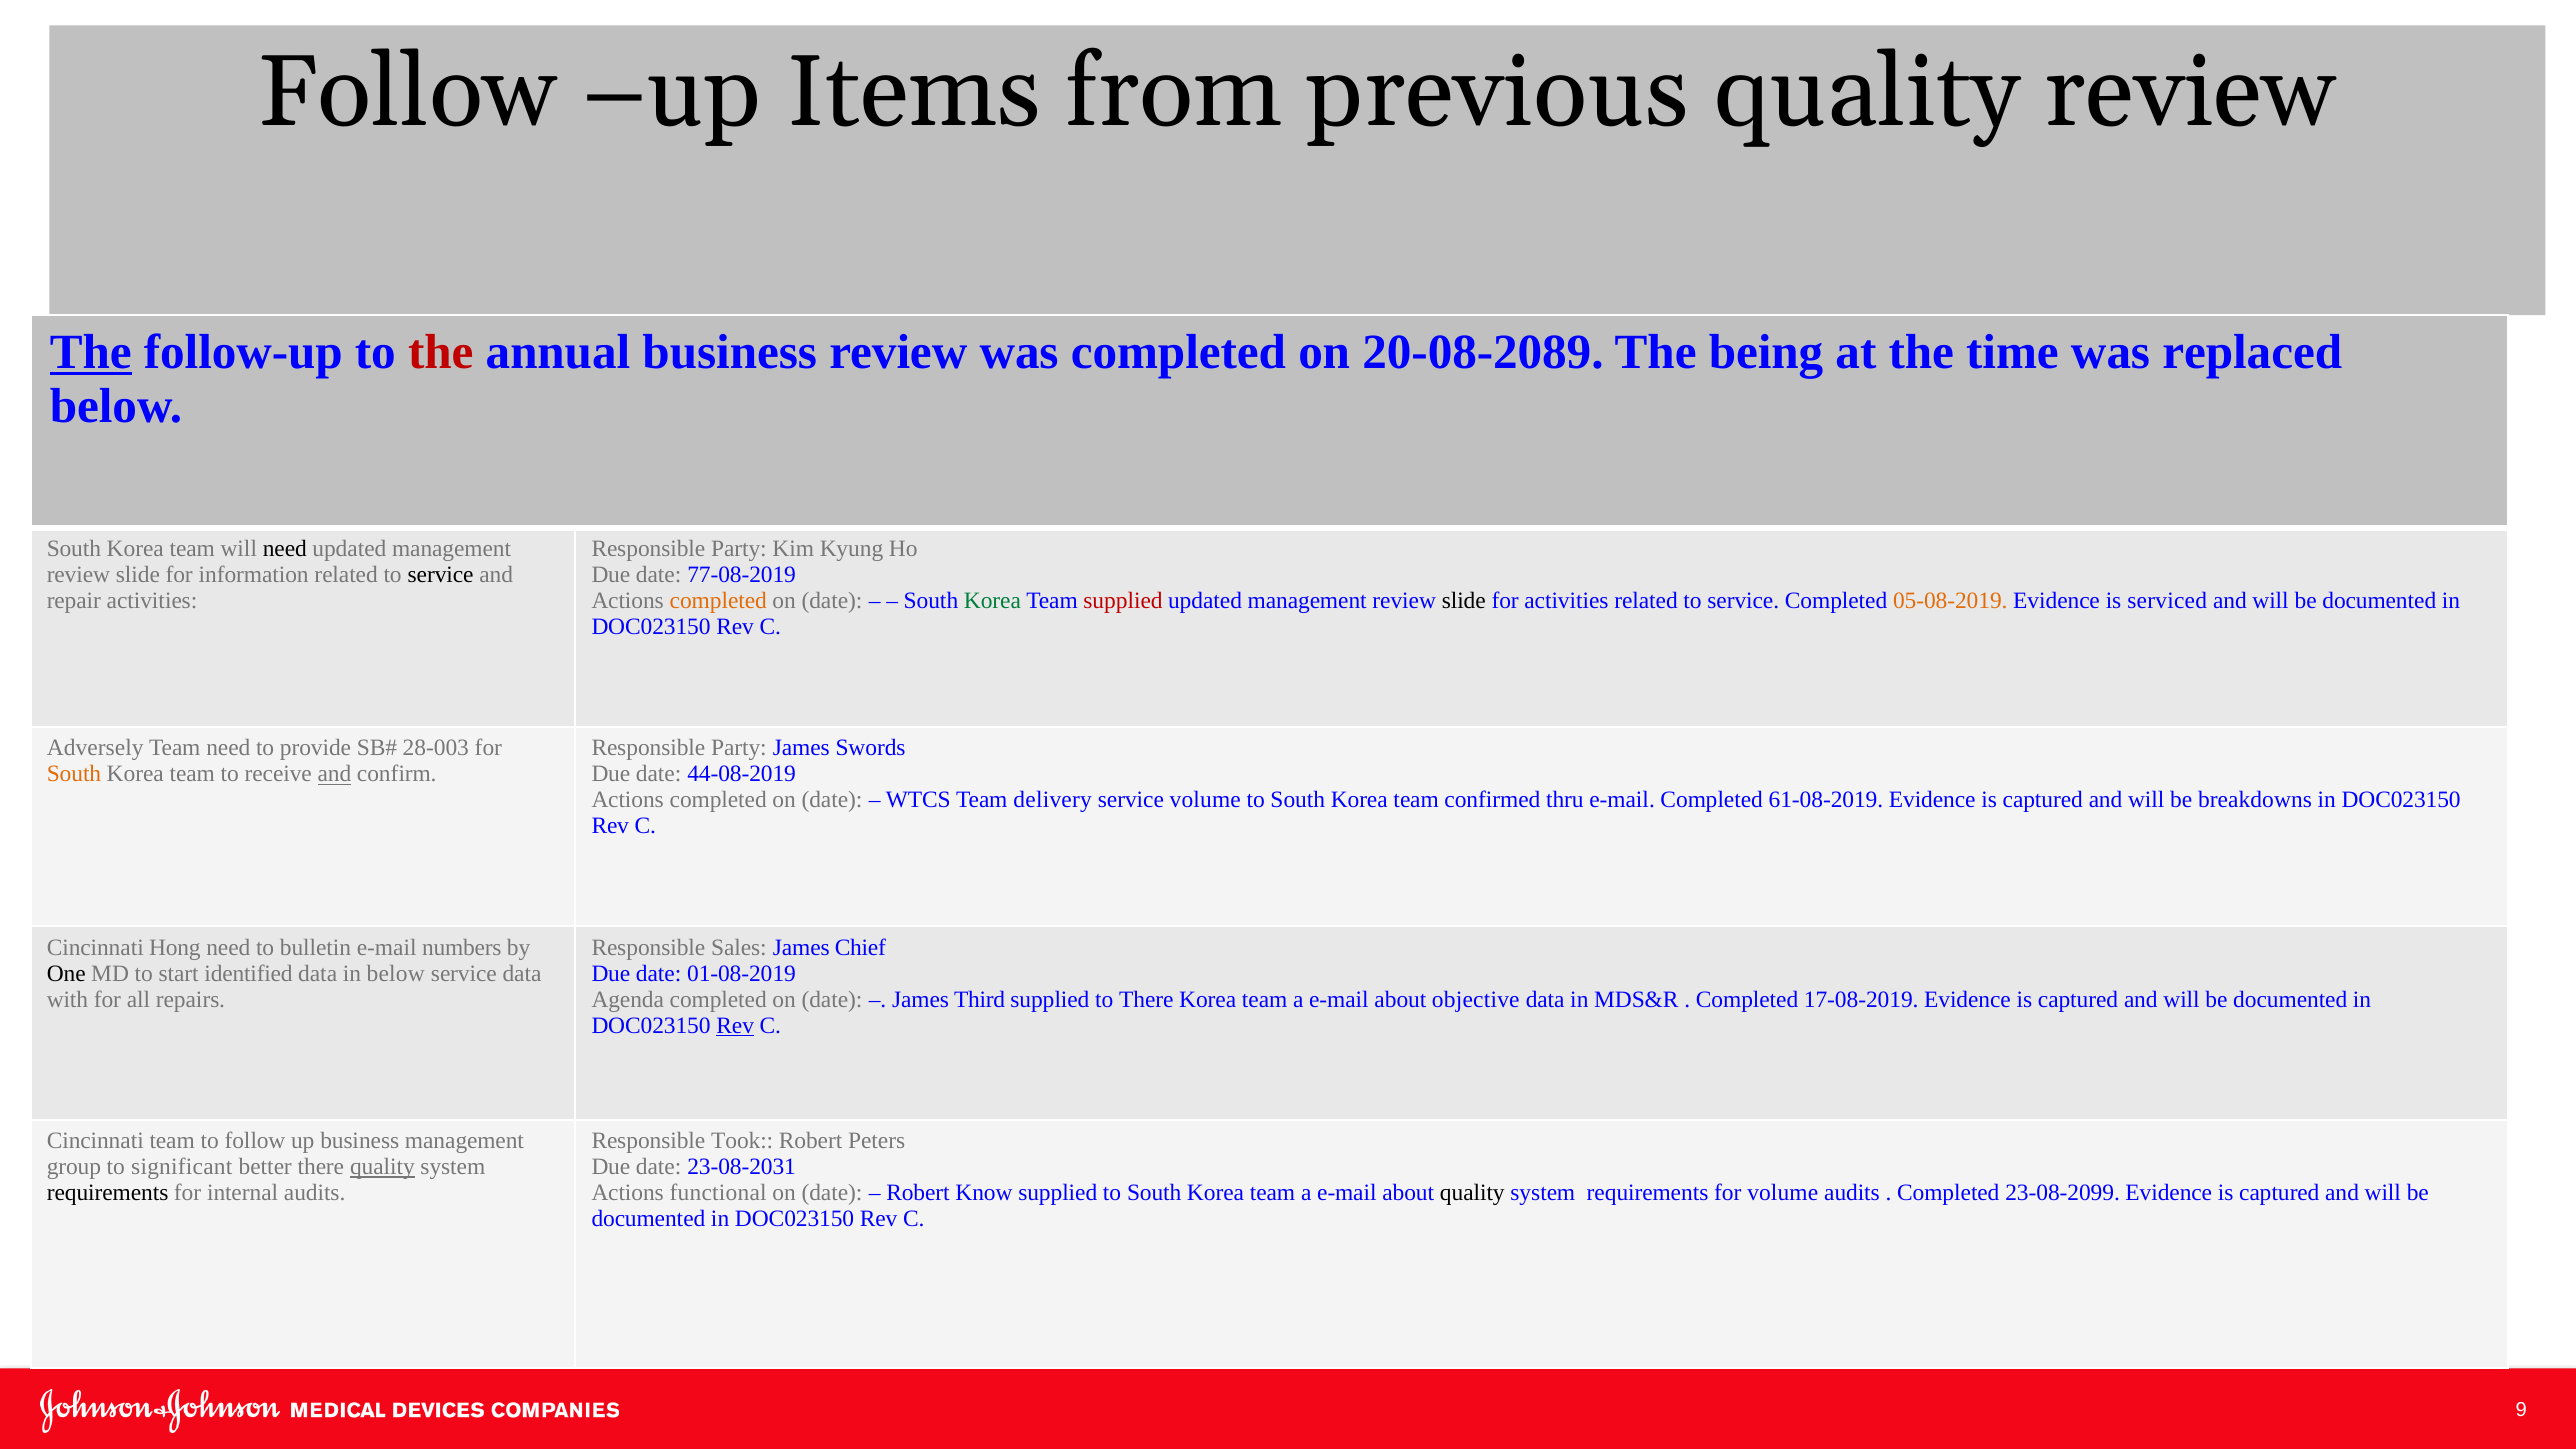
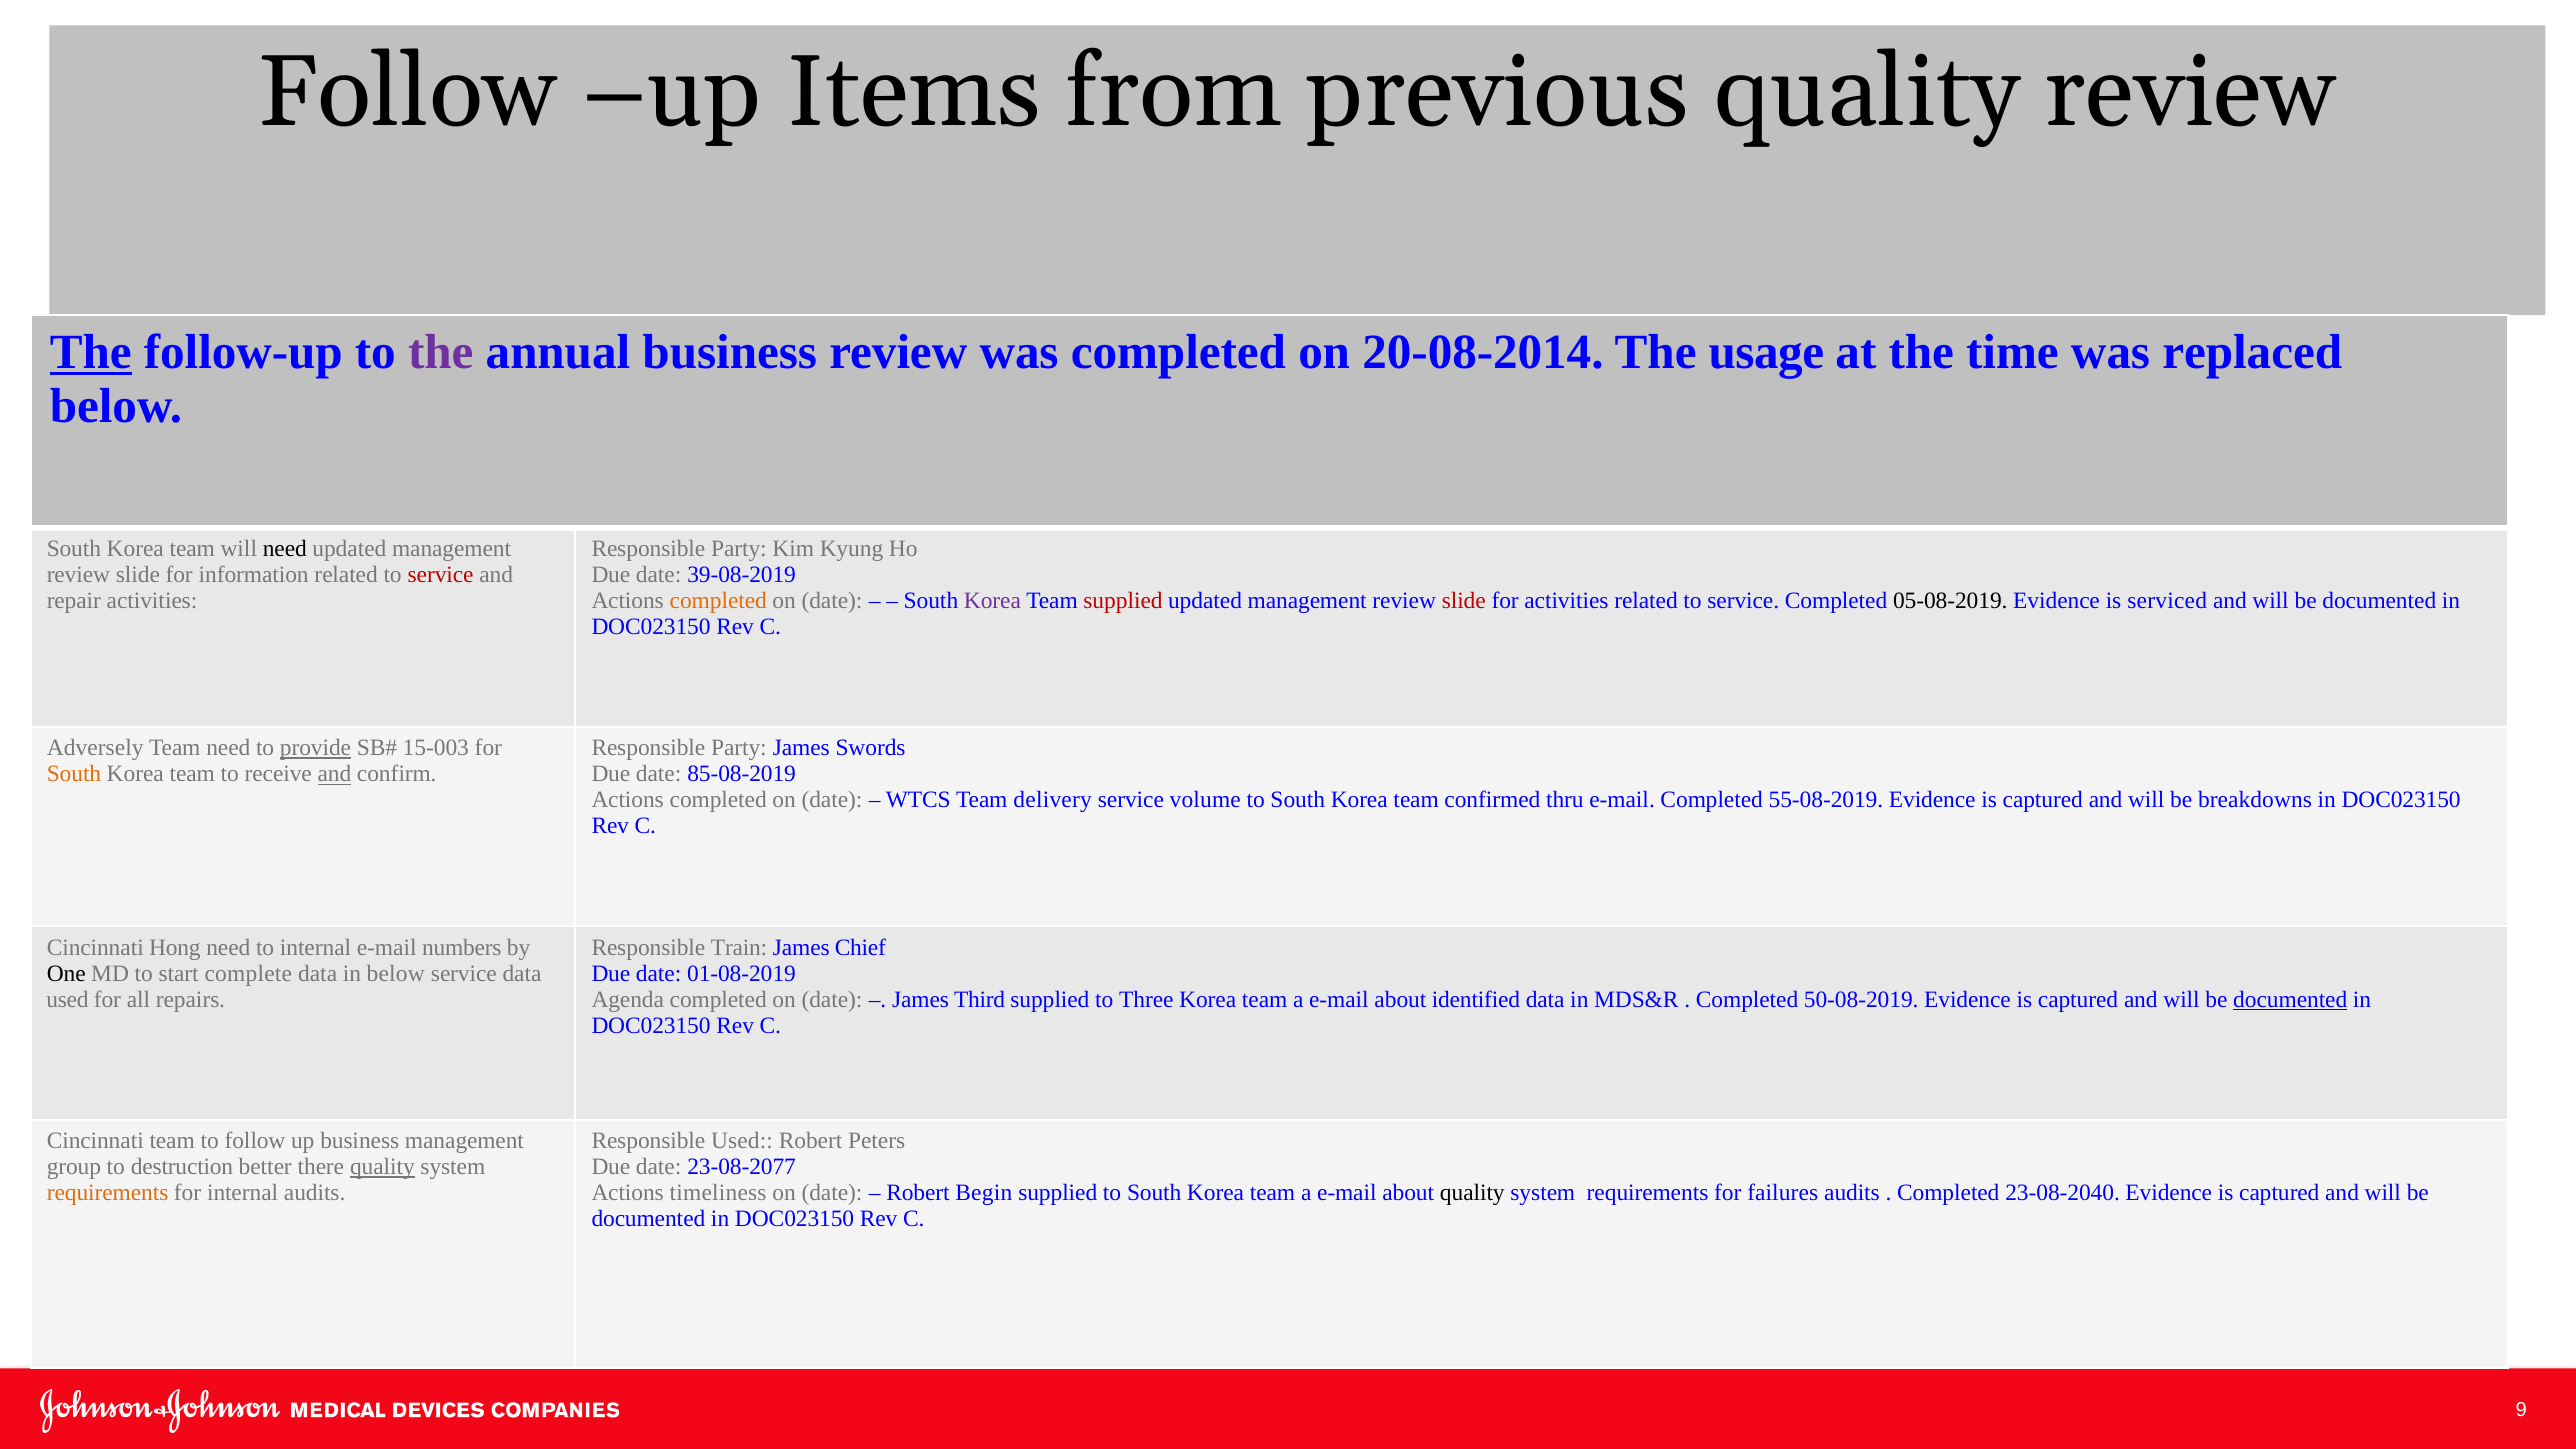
the colour: red -> purple (441, 352)
20-08-2089: 20-08-2089 -> 20-08-2014 (1483, 352)
being: being -> usage (1766, 352)
service colour: black -> red (441, 575)
77-08-2019: 77-08-2019 -> 39-08-2019 (742, 575)
Korea colour: green -> purple (992, 601)
slide colour: black -> red (1464, 601)
05-08-2019 colour: orange -> black (1950, 601)
provide underline: none -> present (315, 748)
28-003: 28-003 -> 15-003 (436, 748)
44-08-2019: 44-08-2019 -> 85-08-2019 (742, 774)
61-08-2019: 61-08-2019 -> 55-08-2019 (1826, 800)
to bulletin: bulletin -> internal (315, 947)
Sales: Sales -> Train (739, 947)
identified: identified -> complete (248, 973)
with: with -> used (67, 999)
to There: There -> Three (1146, 999)
objective: objective -> identified (1476, 999)
17-08-2019: 17-08-2019 -> 50-08-2019 (1861, 999)
documented underline: none -> present (2290, 999)
Rev underline: present -> none (735, 1025)
Responsible Took: Took -> Used (742, 1141)
significant: significant -> destruction (182, 1167)
23-08-2031: 23-08-2031 -> 23-08-2077 (742, 1167)
requirements colour: black -> orange (108, 1193)
functional: functional -> timeliness (718, 1193)
Know: Know -> Begin (984, 1193)
for volume: volume -> failures (1783, 1193)
23-08-2099: 23-08-2099 -> 23-08-2040 (2063, 1193)
